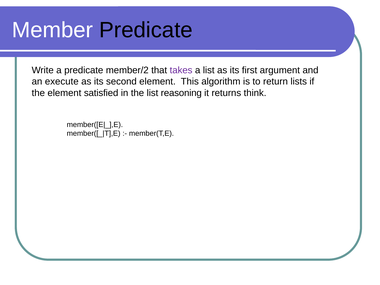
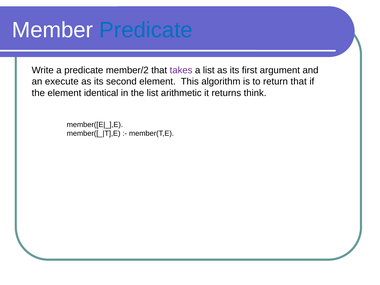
Predicate colour: black -> blue (146, 30)
return lists: lists -> that (299, 82)
satisfied: satisfied -> identical (101, 93)
reasoning: reasoning -> arithmetic (181, 93)
